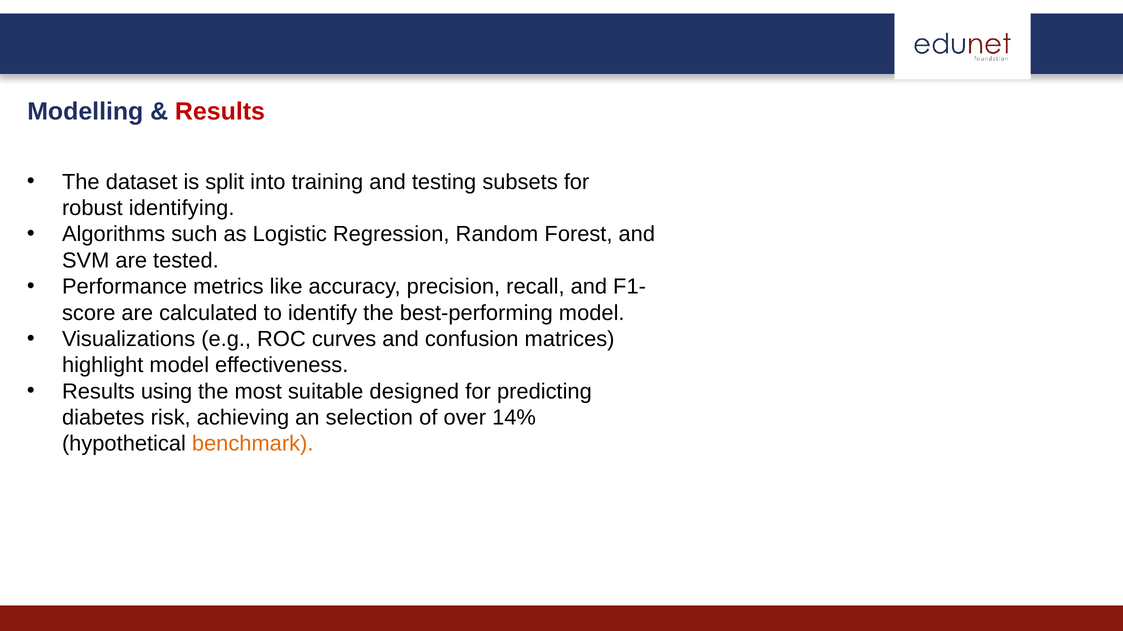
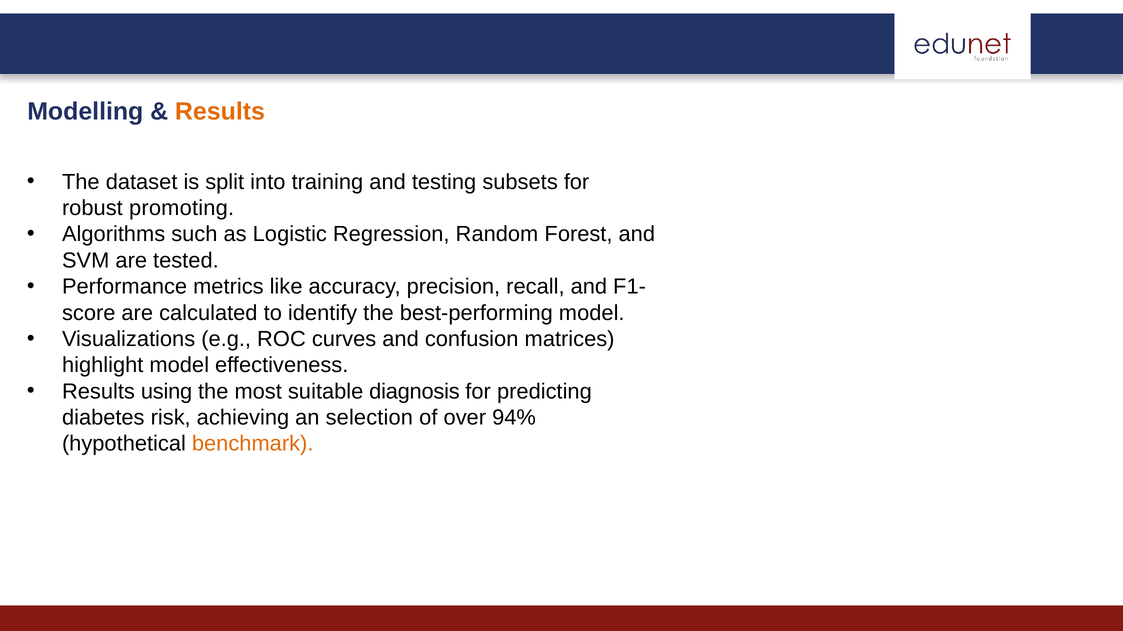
Results colour: red -> orange (220, 112)
identifying: identifying -> promoting (182, 208)
designed: designed -> diagnosis (414, 392)
14%: 14% -> 94% (514, 418)
